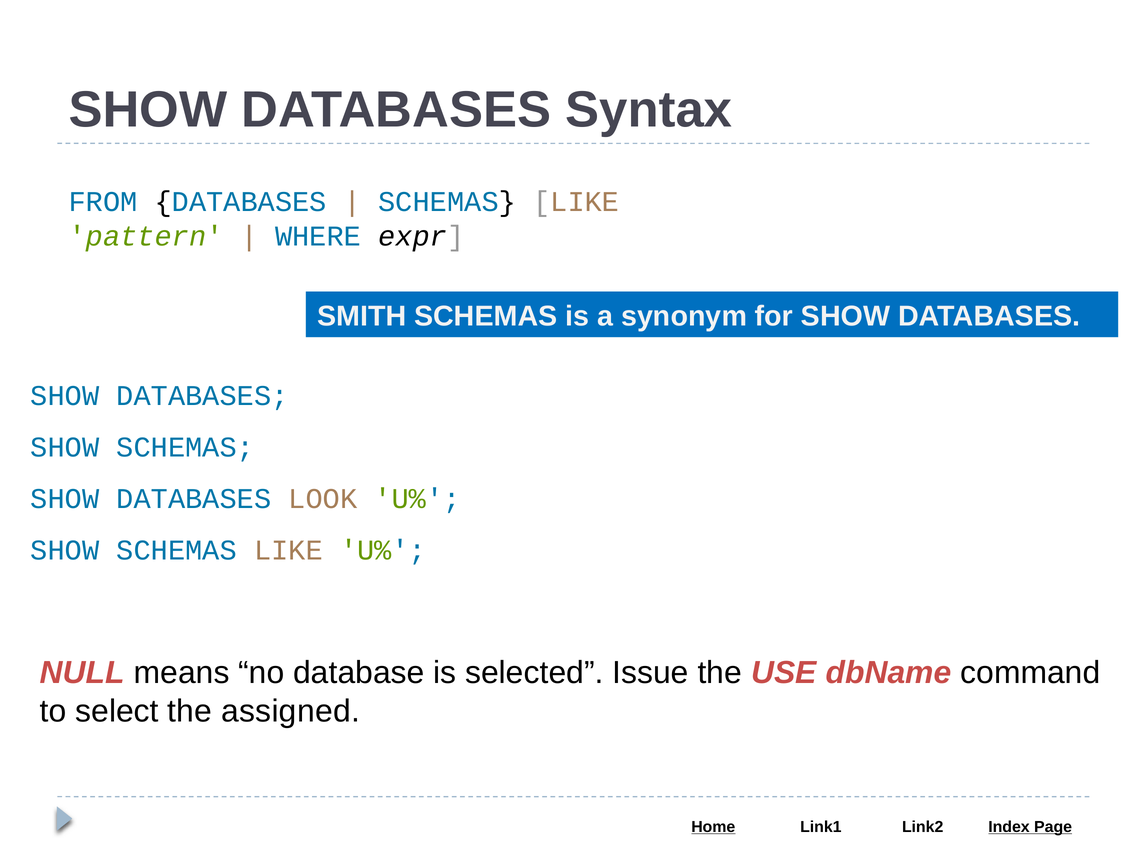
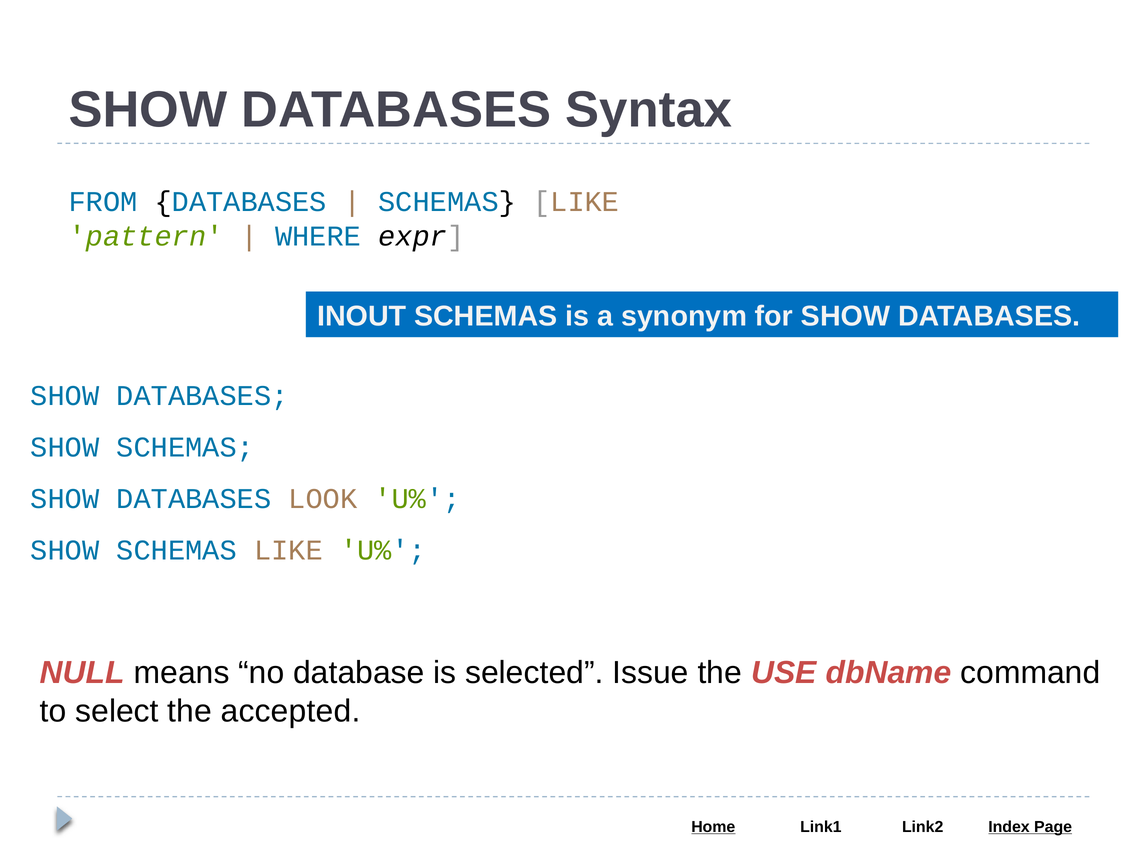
SMITH: SMITH -> INOUT (362, 317)
assigned: assigned -> accepted (291, 711)
